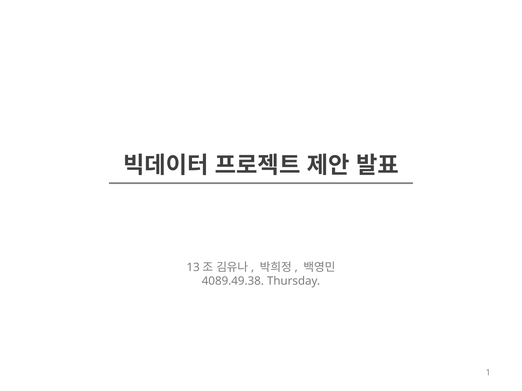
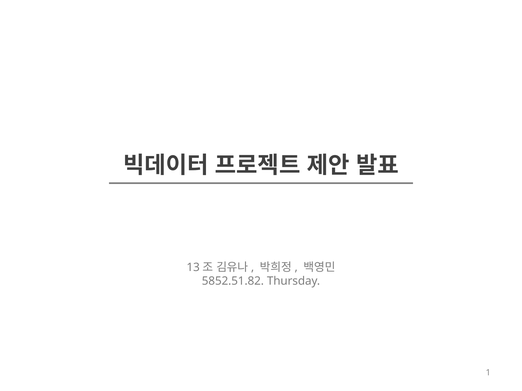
4089.49.38: 4089.49.38 -> 5852.51.82 (233, 282)
